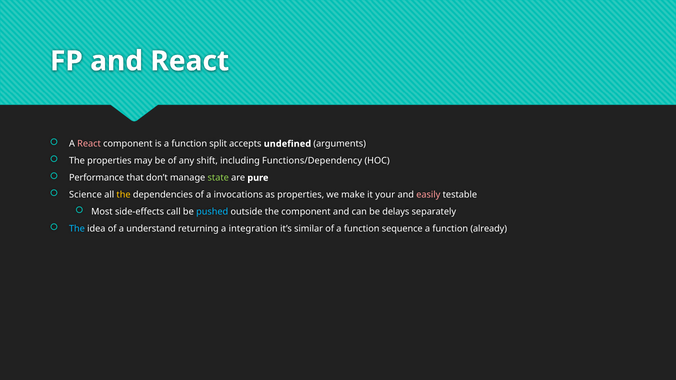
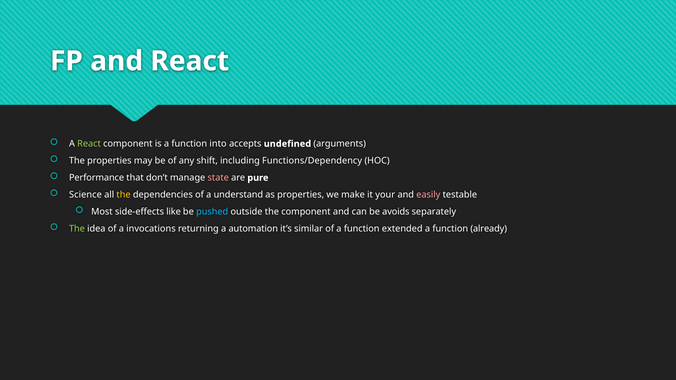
React colour: pink -> light green (89, 144)
split: split -> into (218, 144)
state colour: light green -> pink (218, 178)
invocations: invocations -> understand (238, 195)
call: call -> like (174, 212)
delays: delays -> avoids (396, 212)
The colour: light blue -> light green (77, 229)
understand: understand -> invocations (151, 229)
integration: integration -> automation (253, 229)
sequence: sequence -> extended (402, 229)
